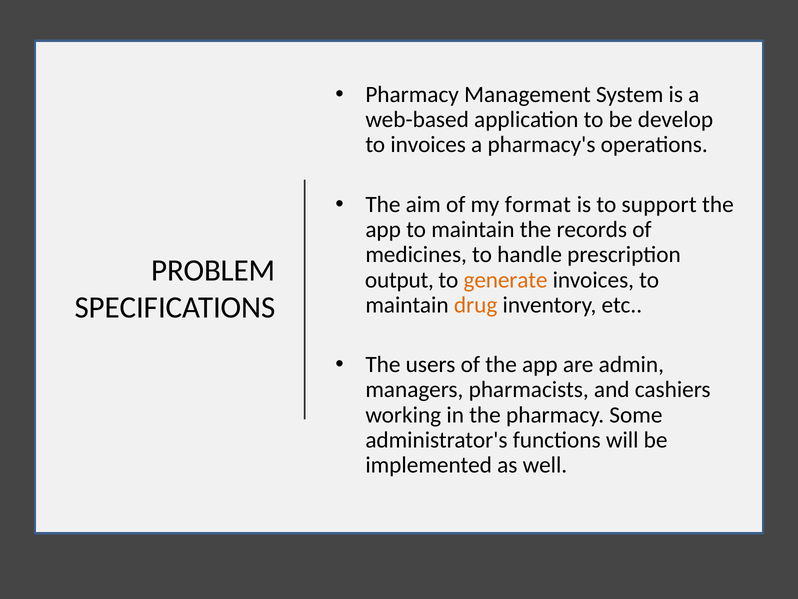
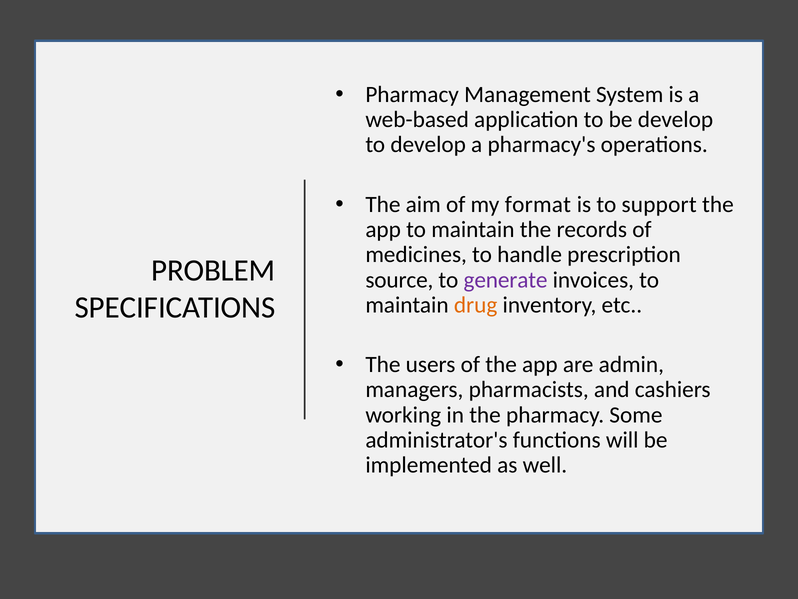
to invoices: invoices -> develop (428, 145)
output: output -> source (399, 280)
generate colour: orange -> purple (506, 280)
